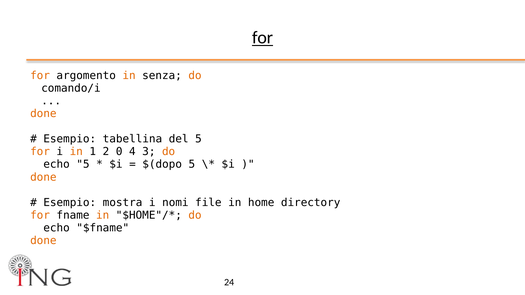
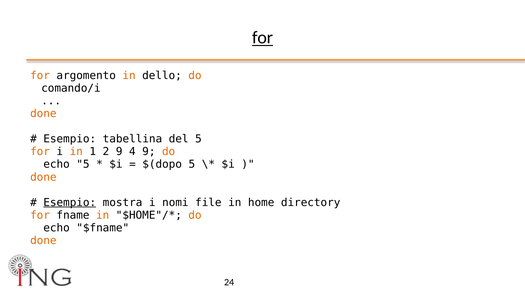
senza: senza -> dello (162, 76)
2 0: 0 -> 9 (119, 152)
4 3: 3 -> 9 (149, 152)
Esempio underline: none -> present (70, 203)
